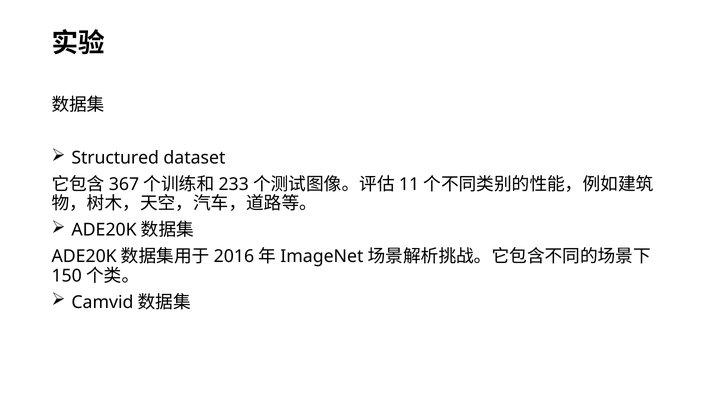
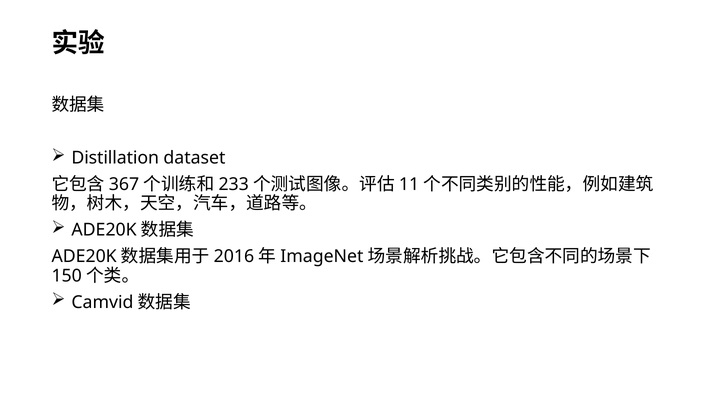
Structured: Structured -> Distillation (115, 158)
